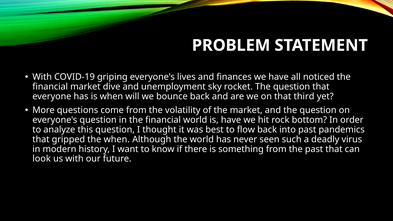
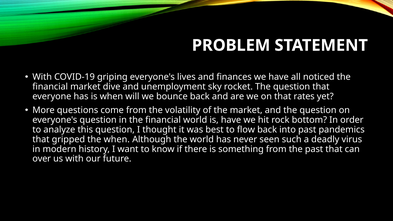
third: third -> rates (304, 96)
look: look -> over (42, 159)
